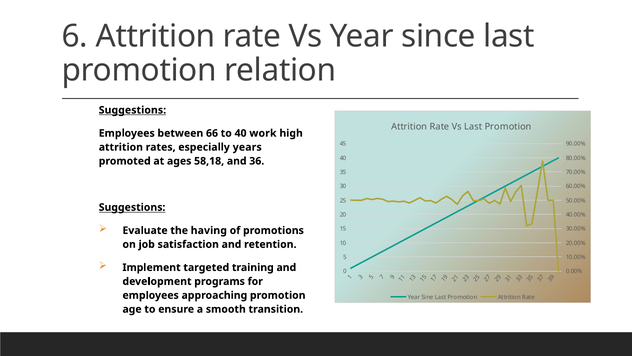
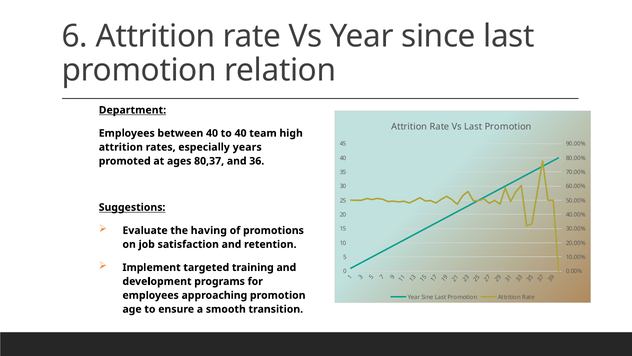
Suggestions: Suggestions -> Department (132, 110)
between 66: 66 -> 40 (212, 133)
work: work -> team (263, 133)
58,18: 58,18 -> 80,37 (209, 161)
